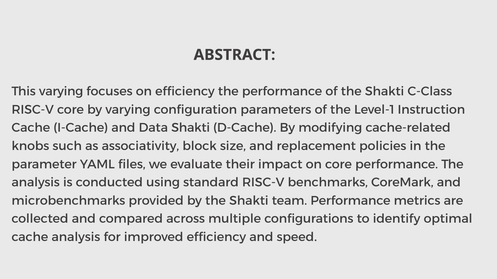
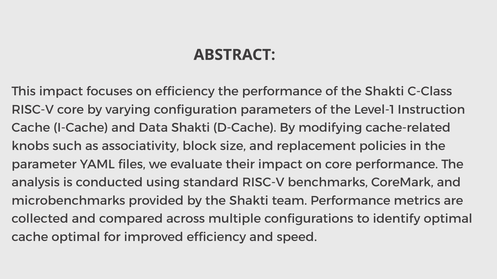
This varying: varying -> impact (61, 92)
cache analysis: analysis -> optimal (76, 237)
